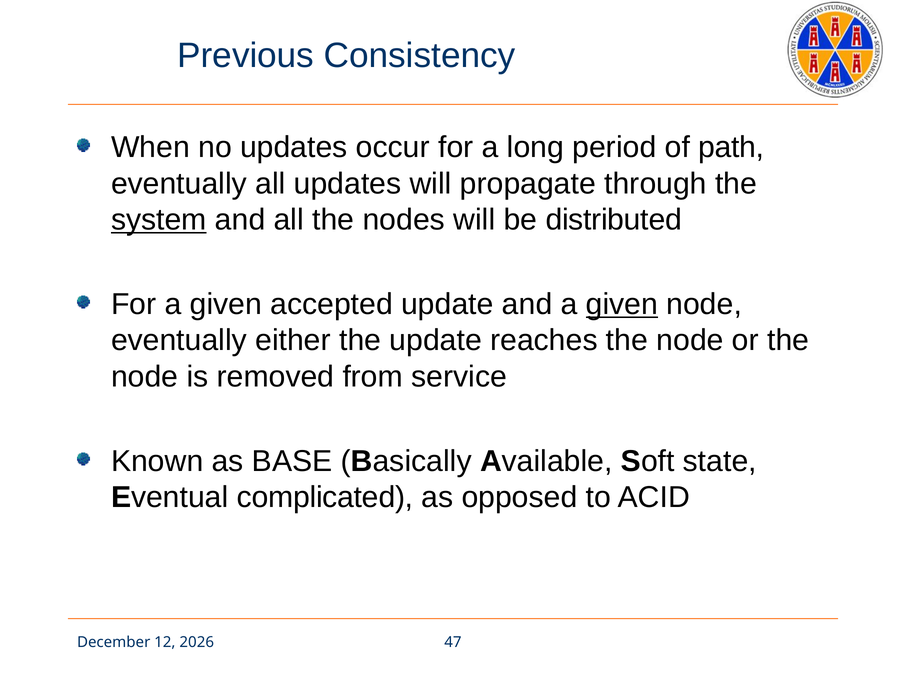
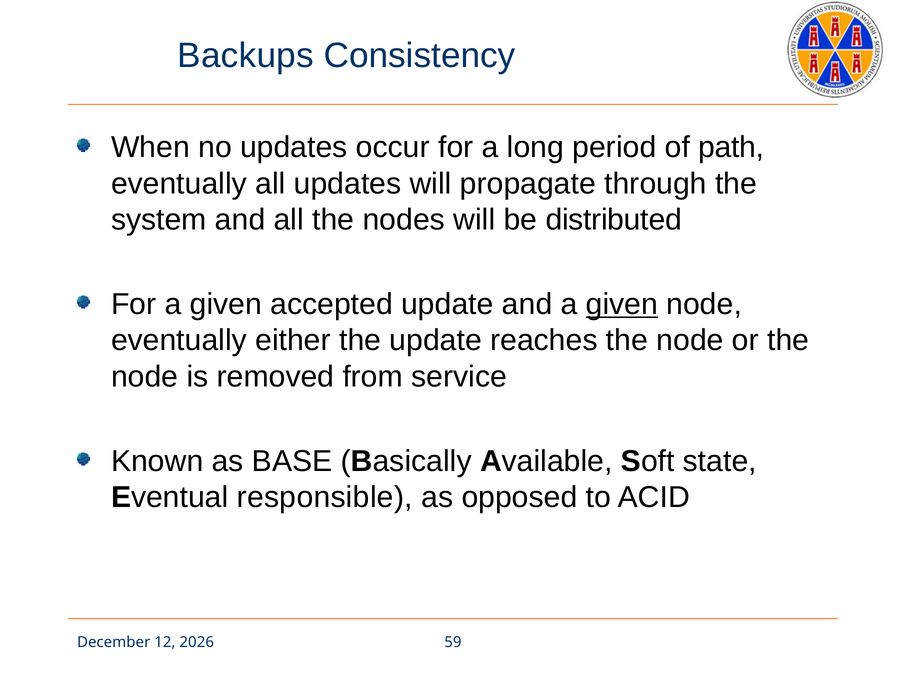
Previous: Previous -> Backups (246, 55)
system underline: present -> none (159, 220)
complicated: complicated -> responsible (325, 498)
47: 47 -> 59 (453, 643)
